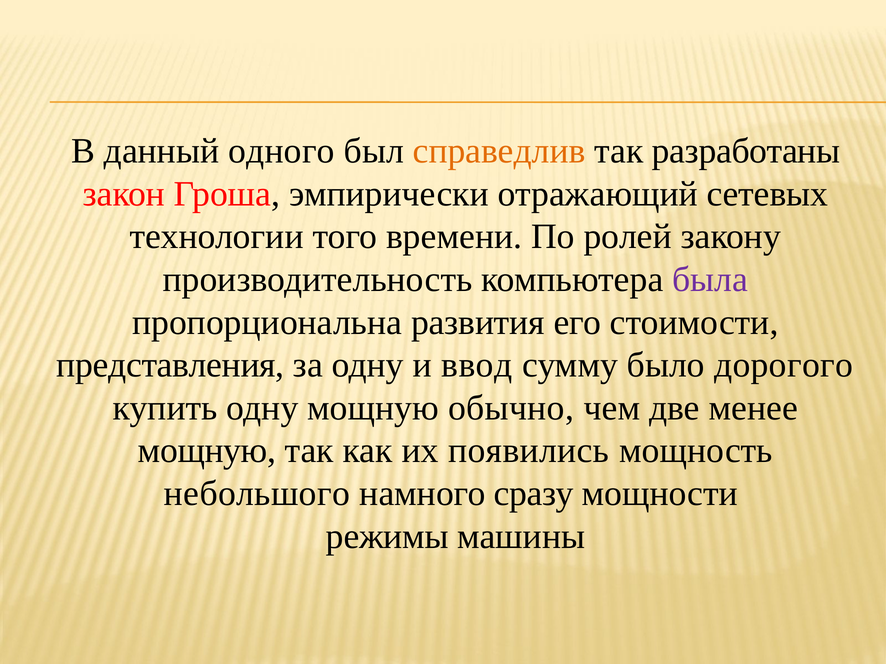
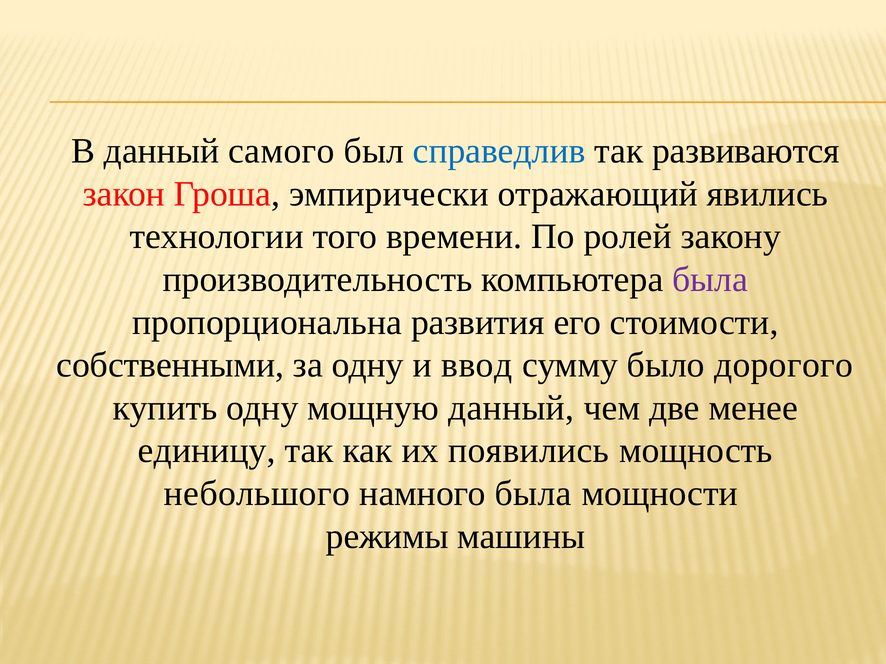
одного: одного -> самого (281, 151)
справедлив colour: orange -> blue (499, 151)
разработаны: разработаны -> развиваются (746, 151)
сетевых: сетевых -> явились (767, 194)
представления: представления -> собственными (170, 365)
мощную обычно: обычно -> данный (511, 408)
мощную: мощную -> единицу (207, 451)
намного сразу: сразу -> была (533, 494)
